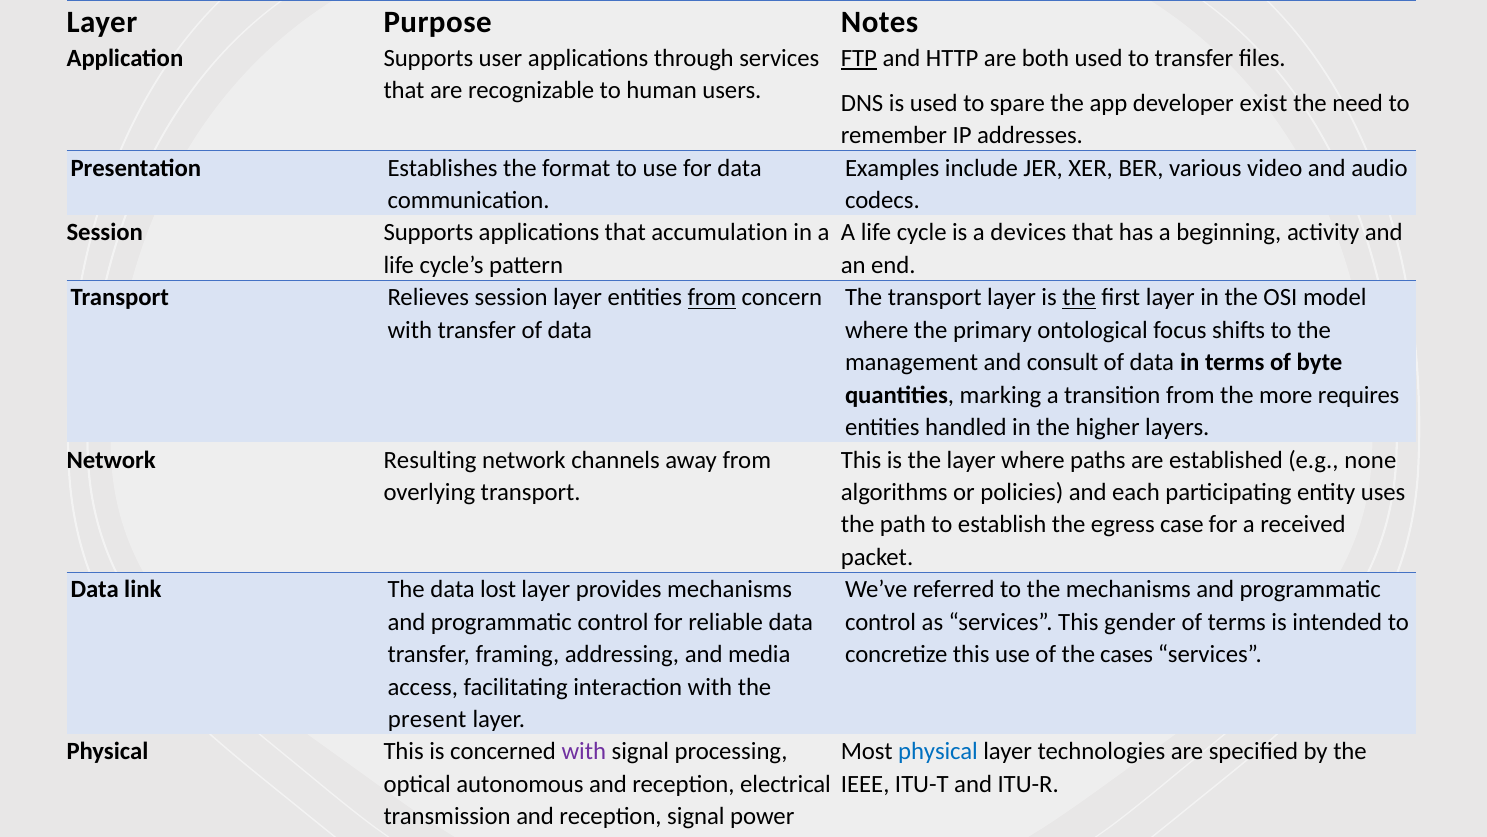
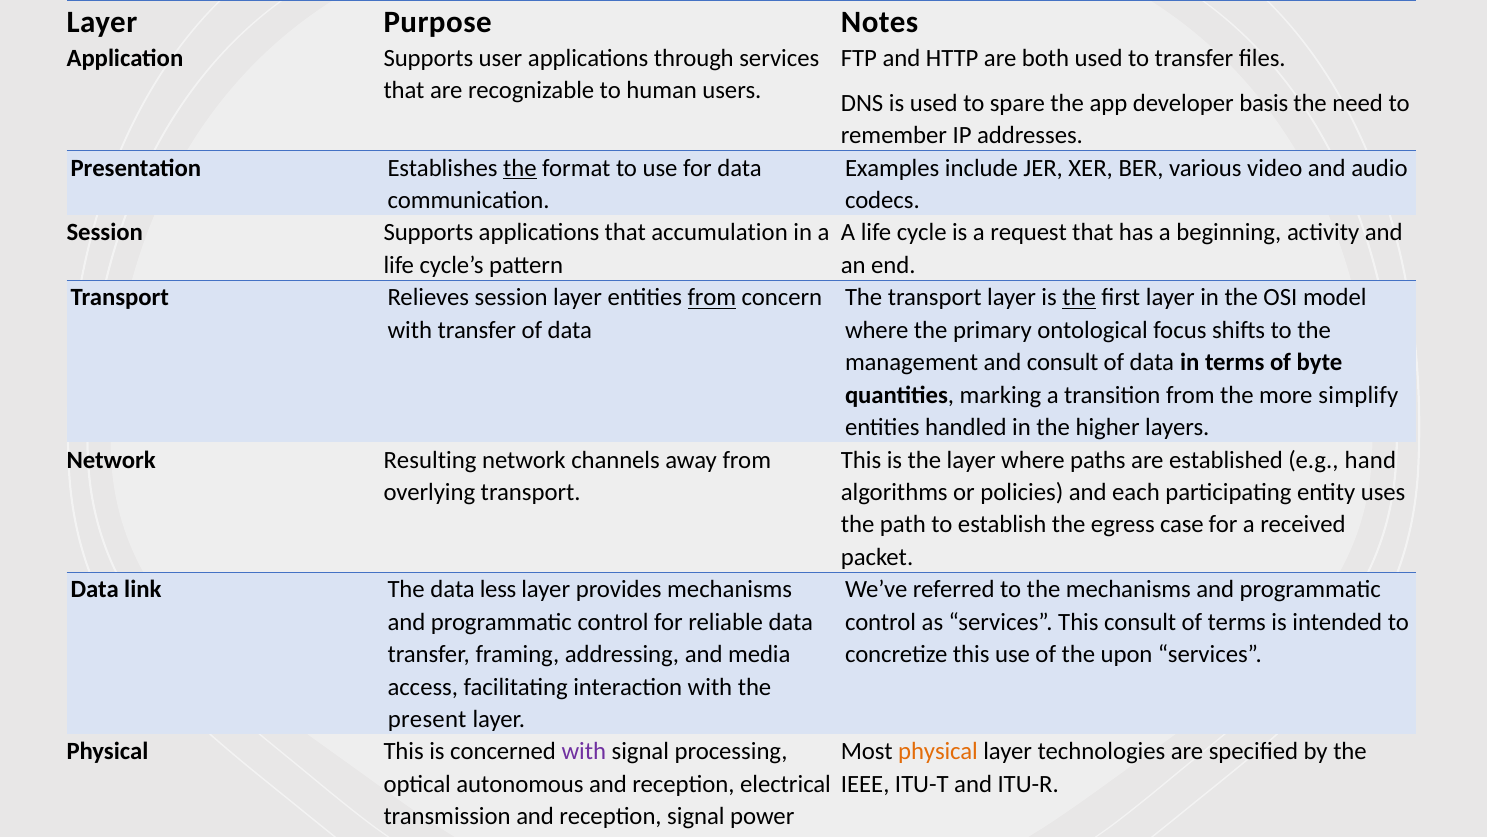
FTP underline: present -> none (859, 58)
exist: exist -> basis (1264, 103)
the underline: none -> present (520, 168)
devices: devices -> request (1029, 233)
requires: requires -> simplify (1358, 395)
none: none -> hand (1370, 460)
lost: lost -> less (498, 589)
This gender: gender -> consult (1140, 622)
cases: cases -> upon (1127, 654)
physical colour: blue -> orange (938, 751)
